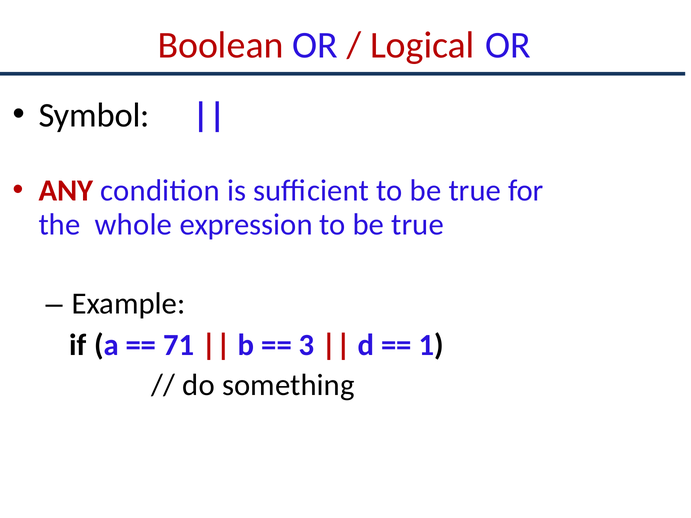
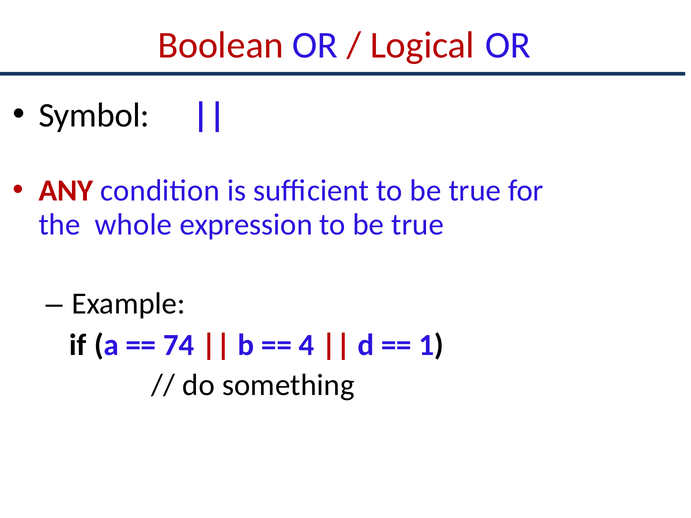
71: 71 -> 74 (179, 345)
3: 3 -> 4 (307, 345)
